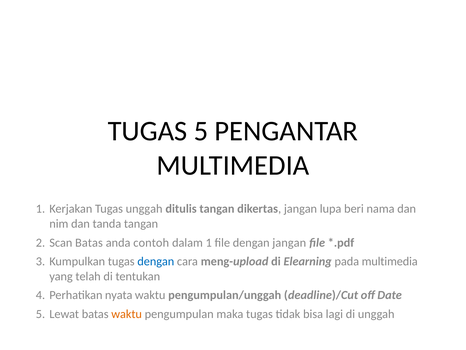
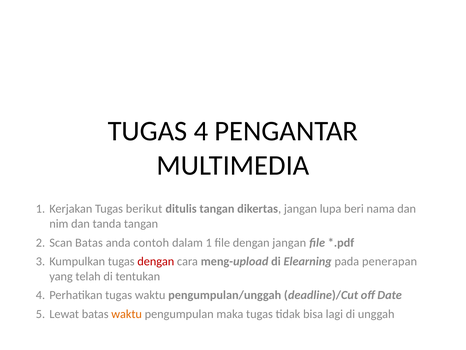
TUGAS 5: 5 -> 4 (201, 131)
Tugas unggah: unggah -> berikut (144, 209)
dengan colour: blue -> red (156, 261)
pada multimedia: multimedia -> penerapan (390, 261)
Perhatikan nyata: nyata -> tugas (119, 295)
